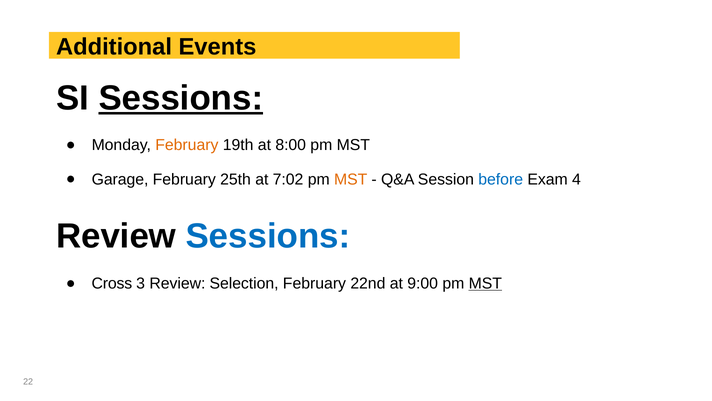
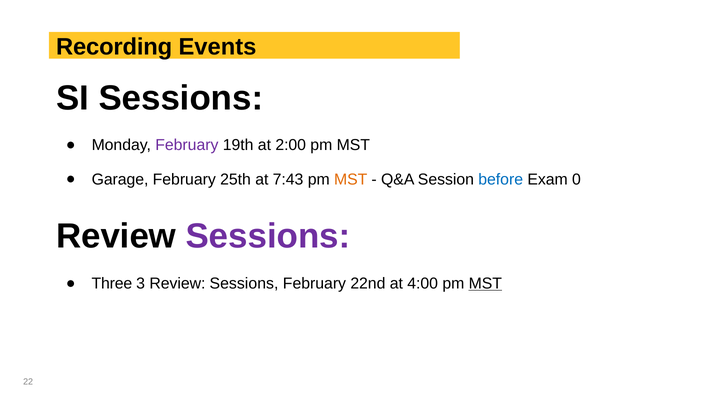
Additional: Additional -> Recording (114, 47)
Sessions underline: present -> none (181, 98)
February colour: orange -> purple (187, 145)
8:00: 8:00 -> 2:00 (291, 145)
7:02: 7:02 -> 7:43 (288, 179)
4: 4 -> 0 (576, 179)
Sessions colour: blue -> purple (268, 236)
Cross: Cross -> Three (112, 283)
3 Review Selection: Selection -> Sessions (244, 283)
9:00: 9:00 -> 4:00 (423, 283)
